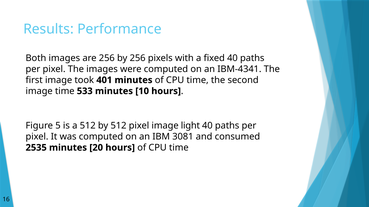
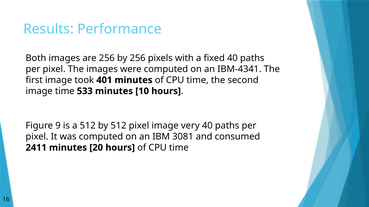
5: 5 -> 9 (58, 126)
light: light -> very (190, 126)
2535: 2535 -> 2411 (36, 148)
